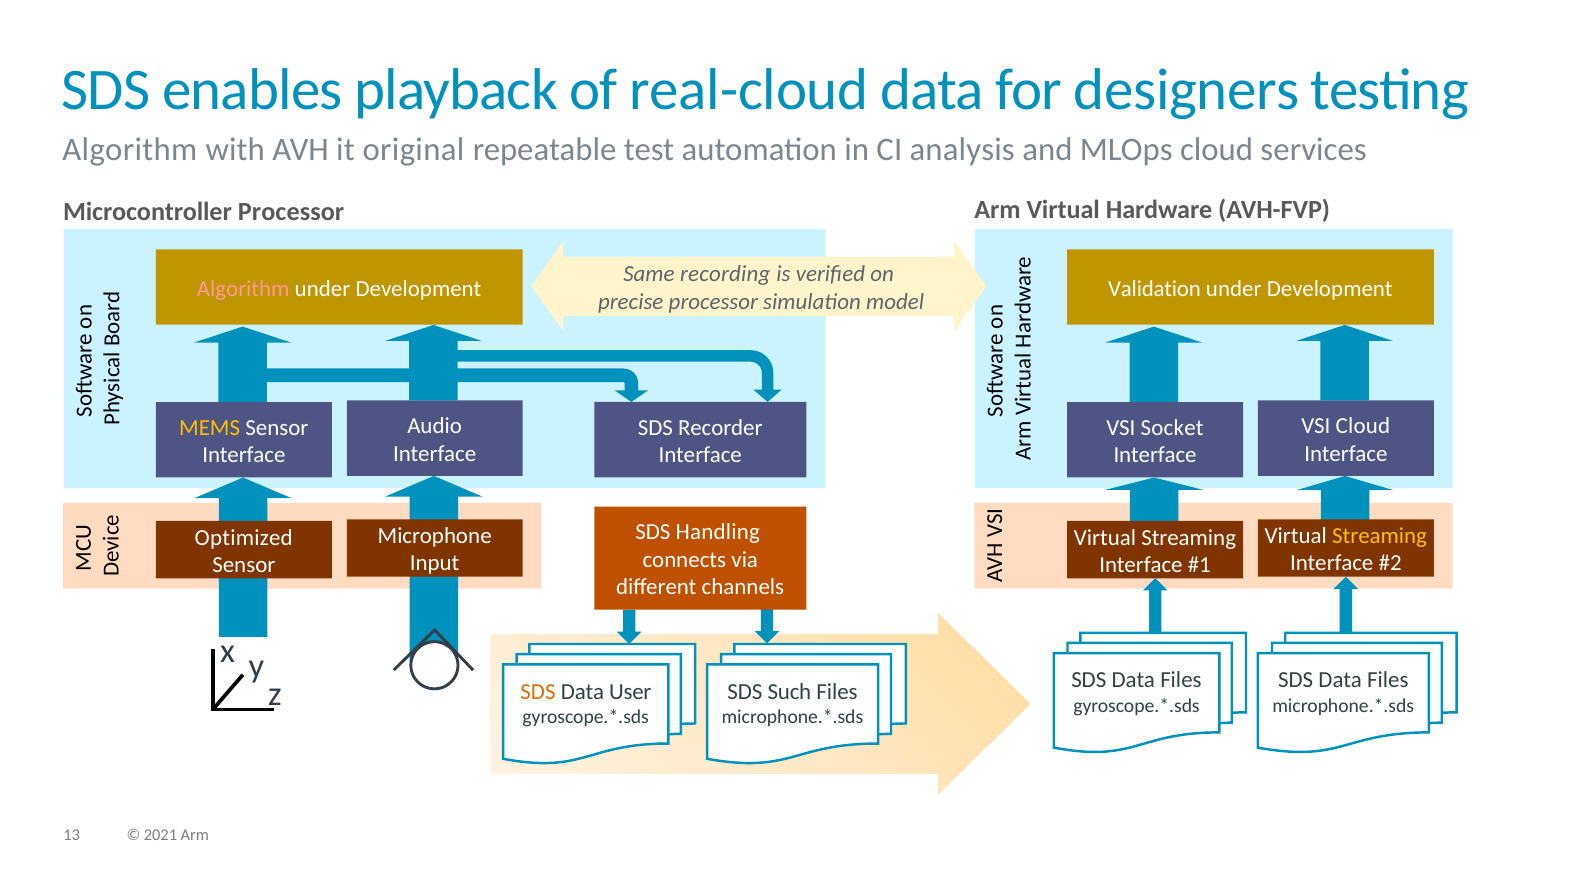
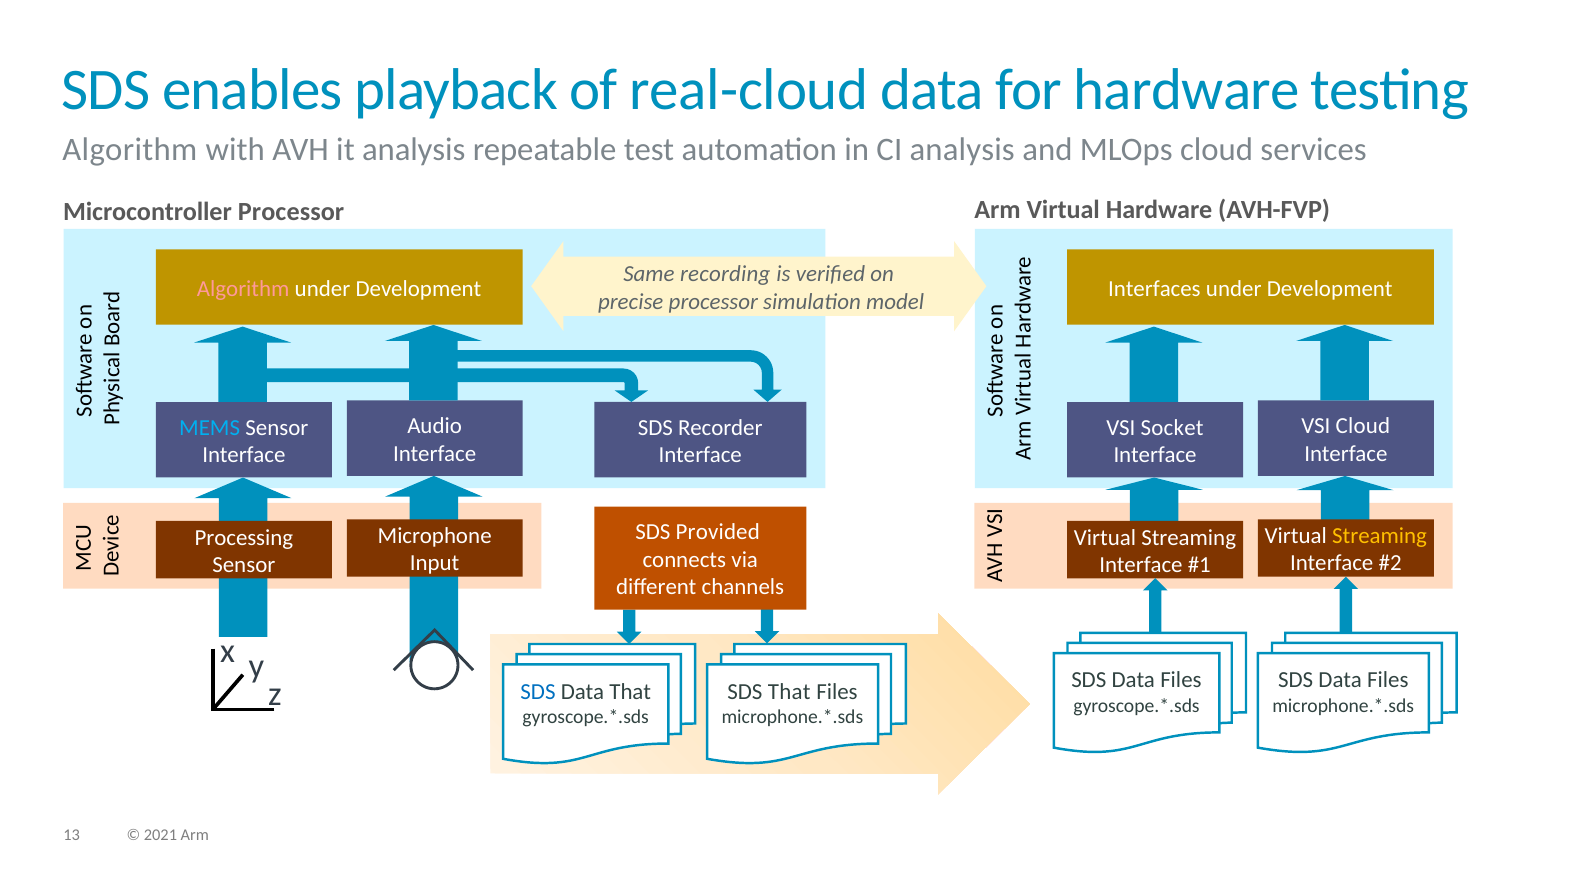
for designers: designers -> hardware (1187, 90)
it original: original -> analysis (414, 150)
Validation: Validation -> Interfaces (1154, 289)
MEMS colour: yellow -> light blue (210, 428)
Handling: Handling -> Provided (718, 532)
Optimized: Optimized -> Processing (244, 538)
SDS colour: orange -> blue (538, 692)
Data User: User -> That (630, 692)
SDS Such: Such -> That (789, 692)
